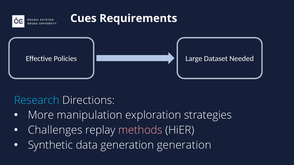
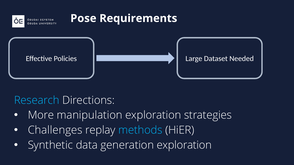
Cues: Cues -> Pose (83, 18)
methods colour: pink -> light blue (140, 130)
generation generation: generation -> exploration (184, 145)
